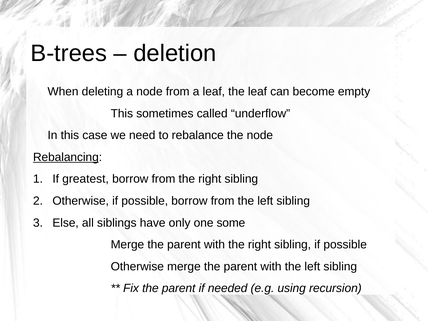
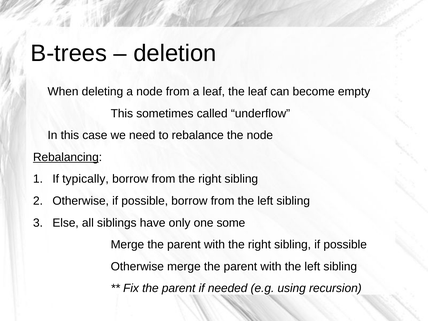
greatest: greatest -> typically (86, 179)
